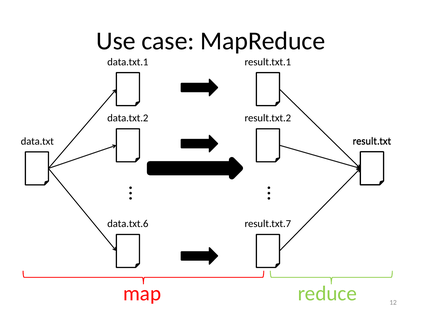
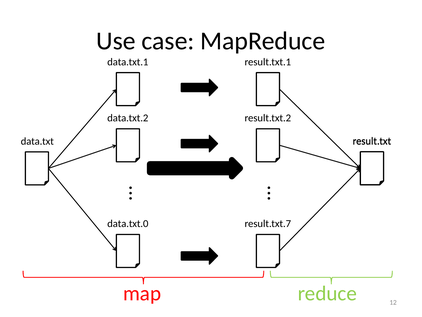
data.txt.6: data.txt.6 -> data.txt.0 (128, 223)
